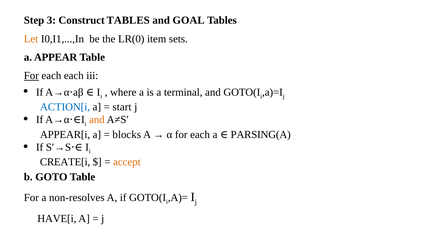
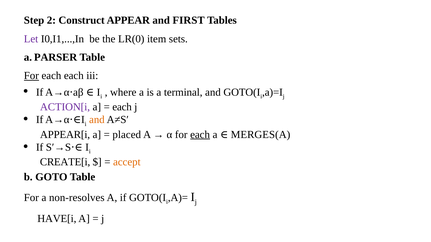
3: 3 -> 2 (51, 20)
Construct TABLES: TABLES -> APPEAR (128, 20)
GOAL: GOAL -> FIRST (189, 20)
Let colour: orange -> purple (31, 39)
APPEAR: APPEAR -> PARSER (56, 57)
ACTION[i colour: blue -> purple (65, 107)
start: start -> each (122, 107)
blocks: blocks -> placed (127, 135)
each underline: none -> present (200, 135)
PARSING(A: PARSING(A -> MERGES(A (261, 135)
